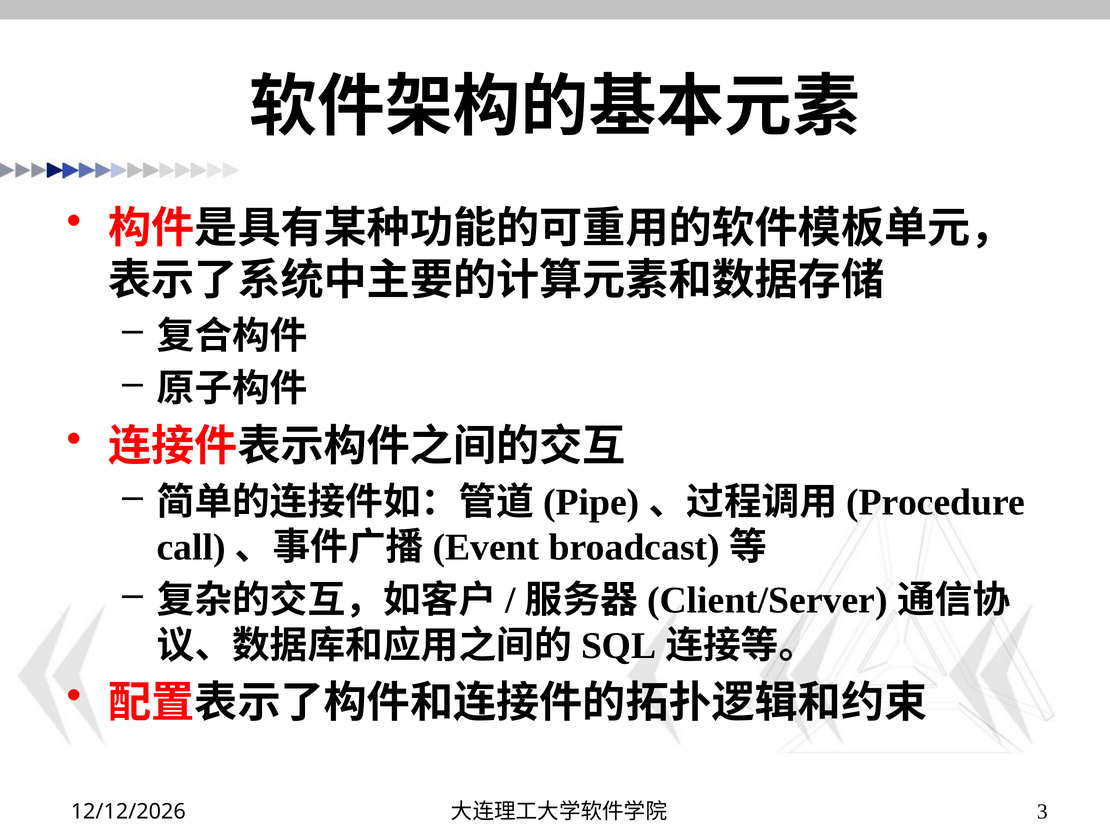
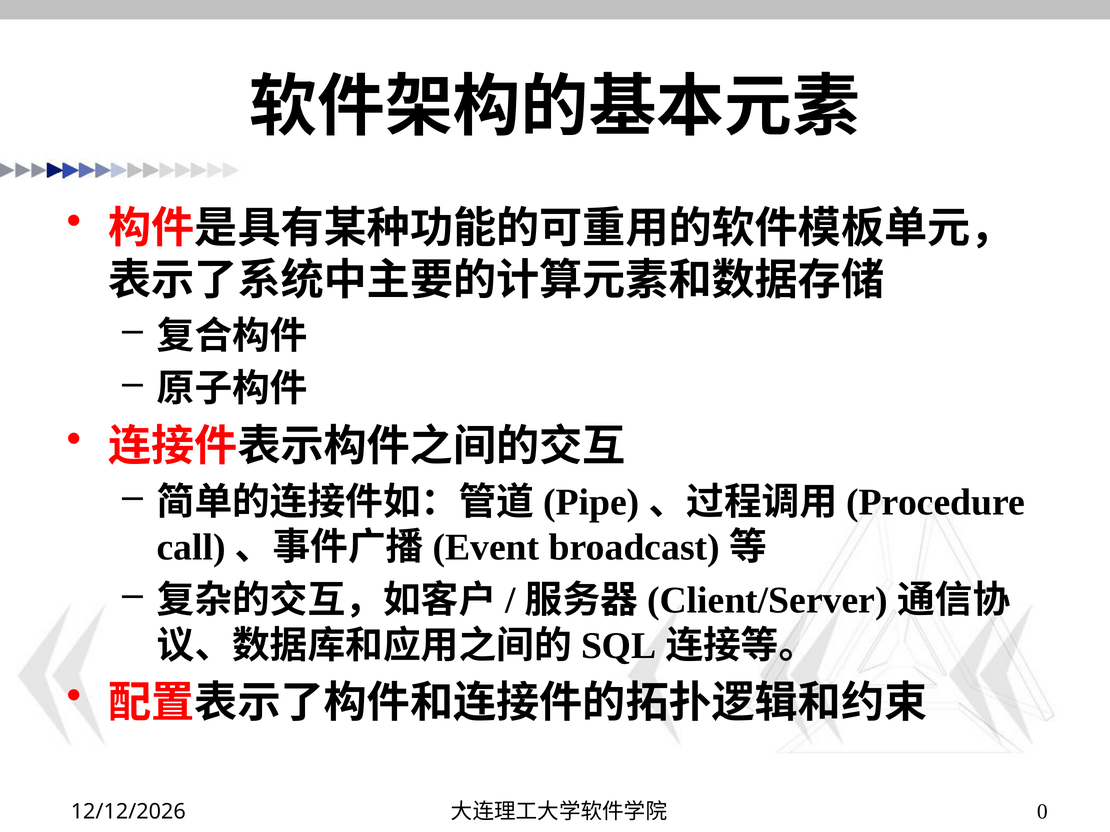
3: 3 -> 0 (1042, 812)
